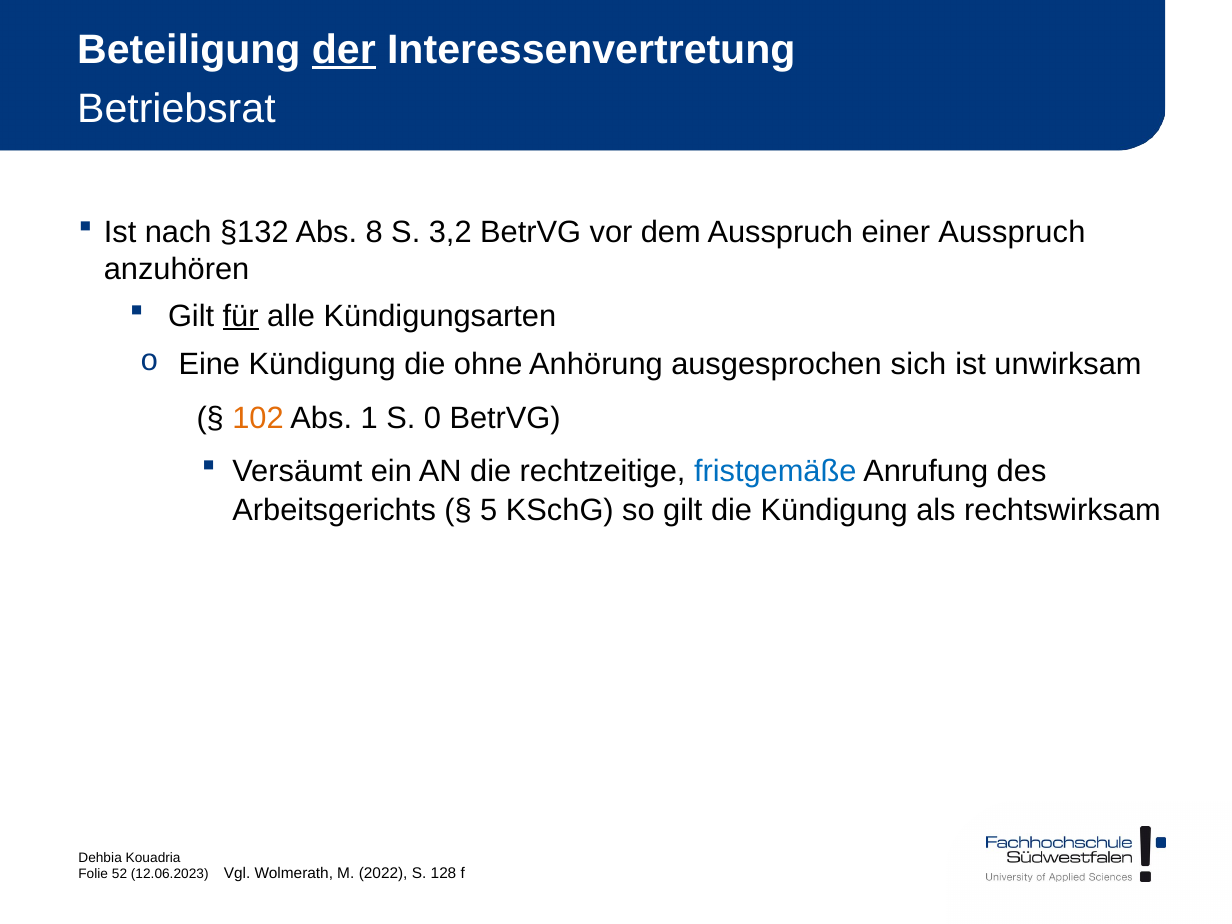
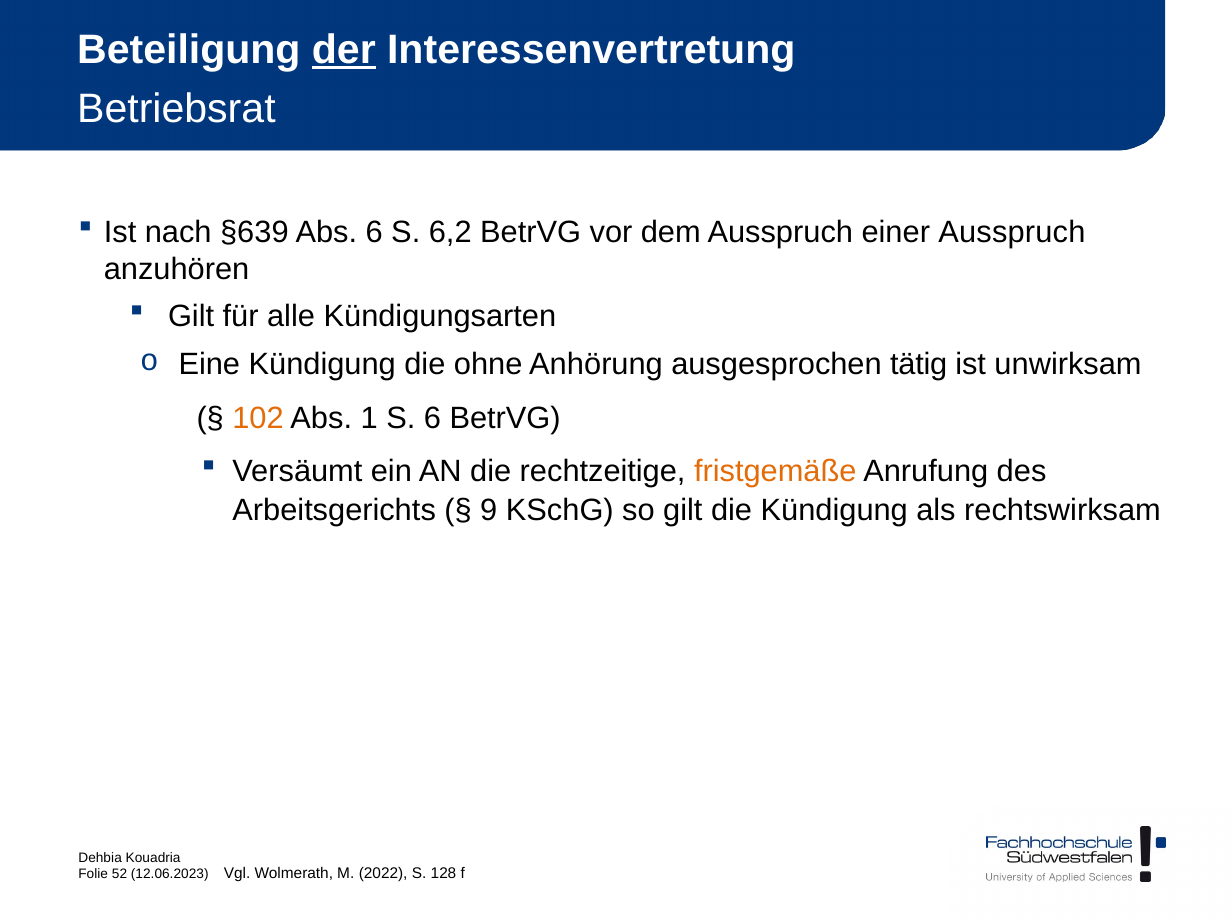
§132: §132 -> §639 (254, 233)
Abs 8: 8 -> 6 (374, 233)
3,2: 3,2 -> 6,2 (450, 233)
für underline: present -> none (241, 316)
sich: sich -> tätig (919, 365)
S 0: 0 -> 6 (433, 418)
fristgemäße colour: blue -> orange (775, 471)
5: 5 -> 9 (489, 511)
